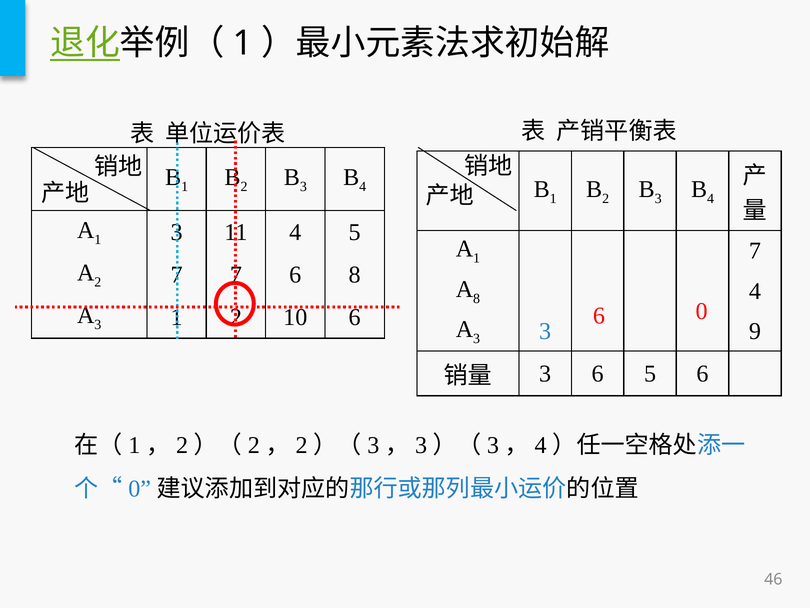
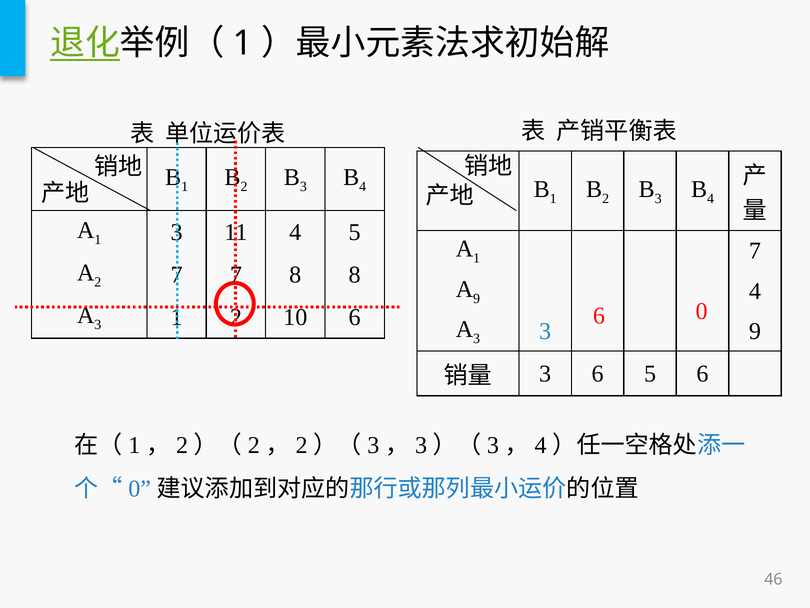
6: 6 -> 8 (295, 274)
8: 8 -> 9 (477, 298)
